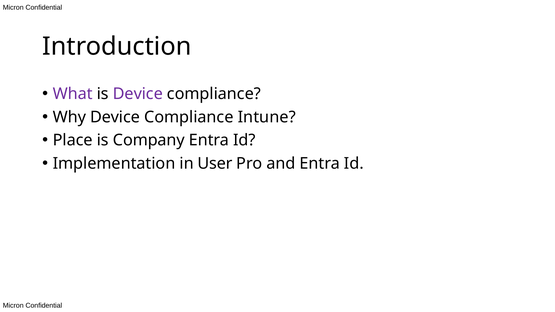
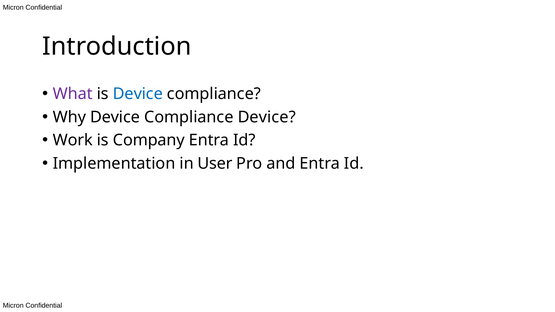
Device colour: purple -> blue (138, 94)
Compliance Intune: Intune -> Device (267, 117)
Place: Place -> Work (73, 140)
